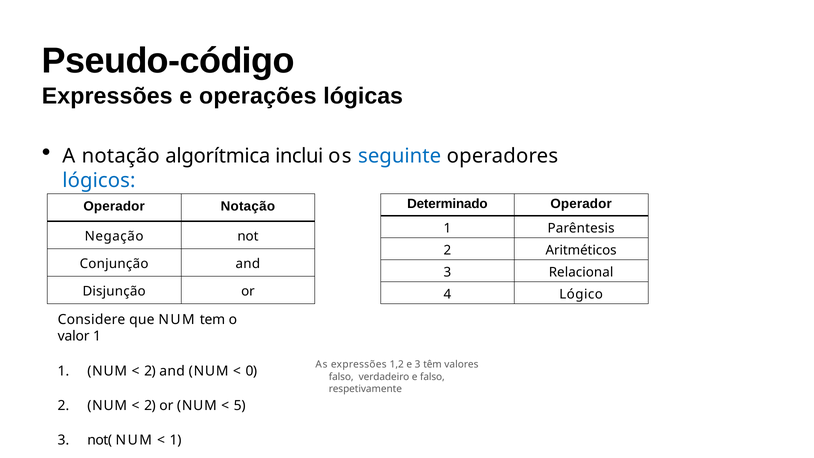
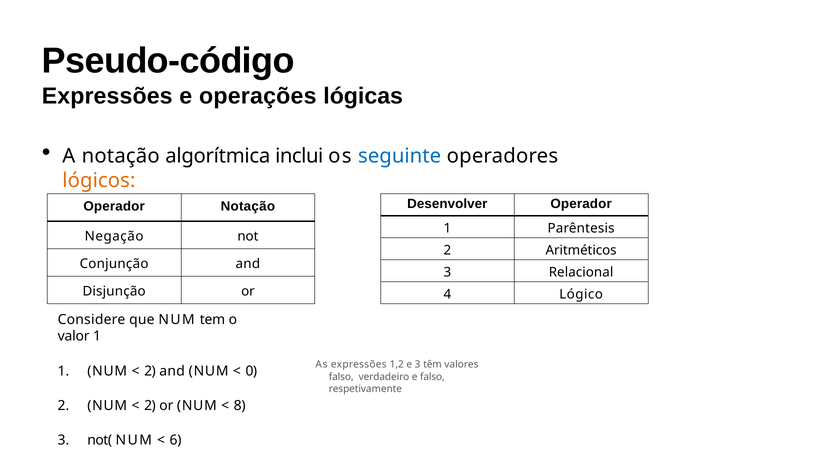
lógicos colour: blue -> orange (99, 180)
Determinado: Determinado -> Desenvolver (447, 204)
5: 5 -> 8 (240, 405)
1: 1 -> 6 (176, 440)
